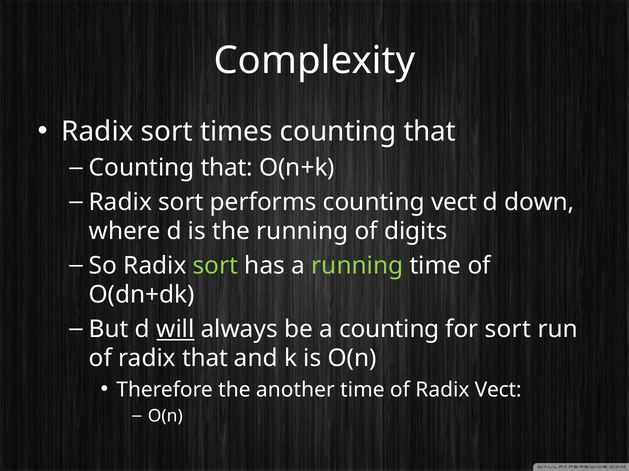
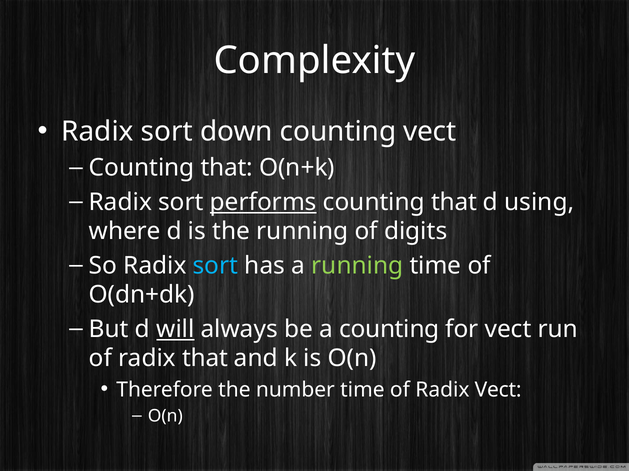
times: times -> down (236, 132)
that: that -> vect (430, 132)
performs underline: none -> present (263, 202)
vect: vect -> that (454, 202)
down: down -> using (539, 202)
sort colour: light green -> light blue (215, 266)
for sort: sort -> vect (508, 330)
another: another -> number (295, 390)
